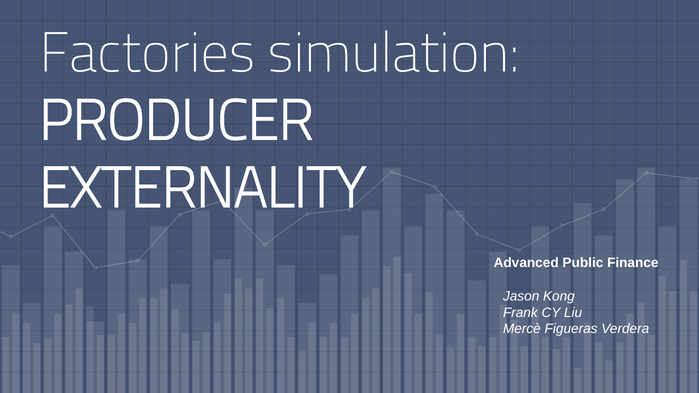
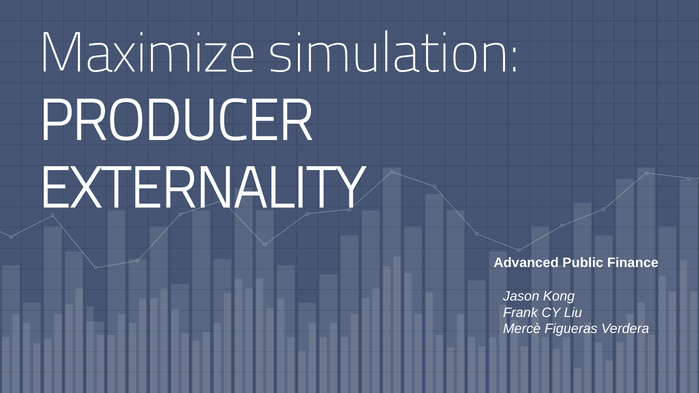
Factories: Factories -> Maximize (148, 53)
